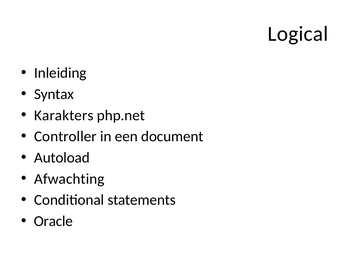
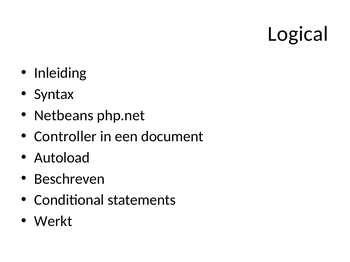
Karakters: Karakters -> Netbeans (64, 116)
Afwachting: Afwachting -> Beschreven (69, 179)
Oracle: Oracle -> Werkt (53, 222)
